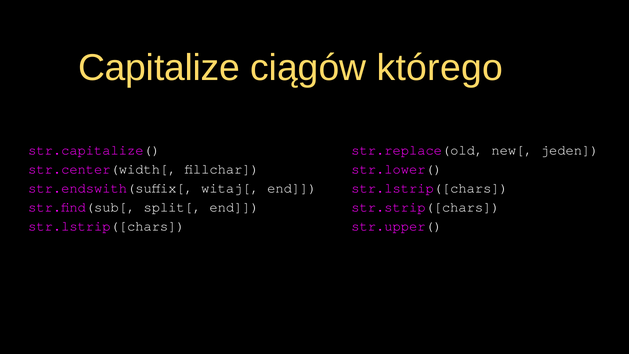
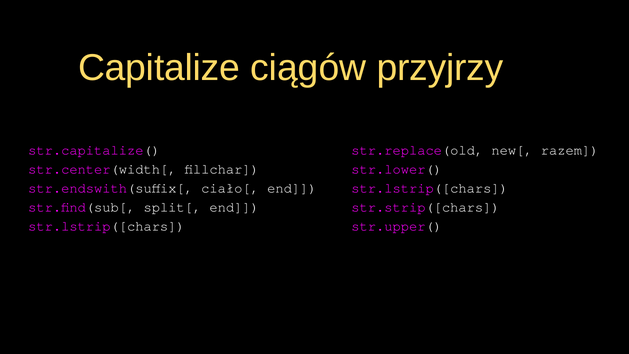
którego: którego -> przyjrzy (440, 68)
jeden: jeden -> razem (570, 150)
witaj[: witaj[ -> ciało[ (230, 188)
